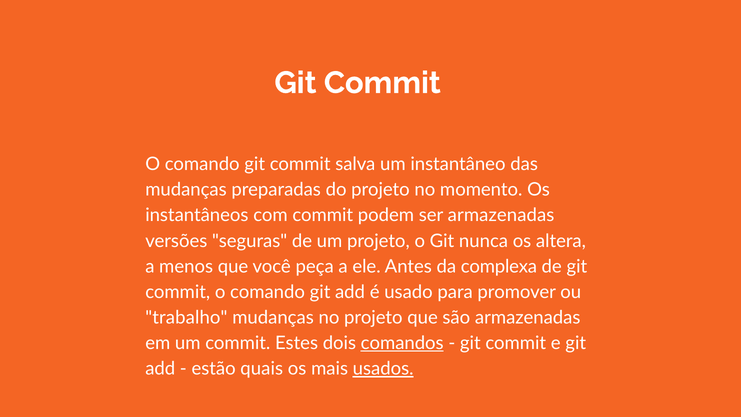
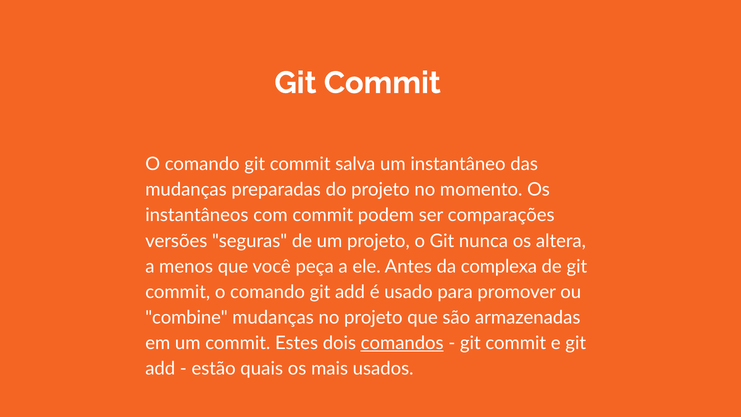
ser armazenadas: armazenadas -> comparações (501, 215)
trabalho: trabalho -> combine (186, 318)
usados underline: present -> none (383, 369)
